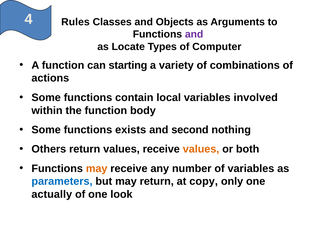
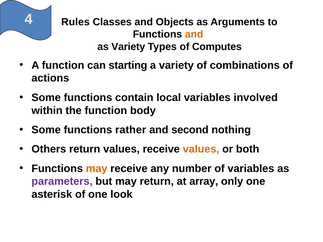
and colour: purple -> orange (194, 34)
as Locate: Locate -> Variety (128, 47)
Computer: Computer -> Computes (217, 47)
exists: exists -> rather (131, 130)
parameters colour: blue -> purple (62, 182)
copy: copy -> array (204, 182)
actually: actually -> asterisk (52, 195)
